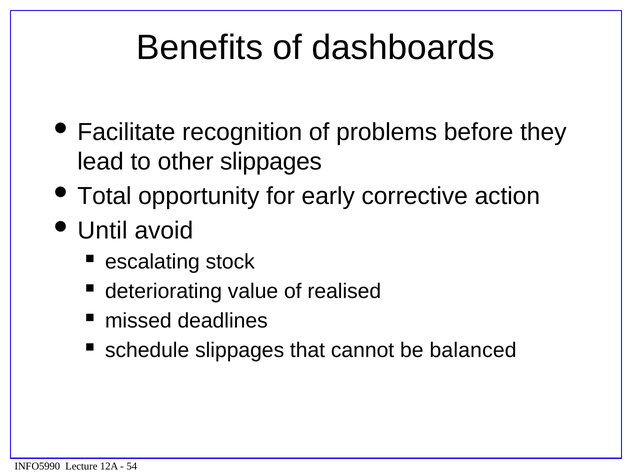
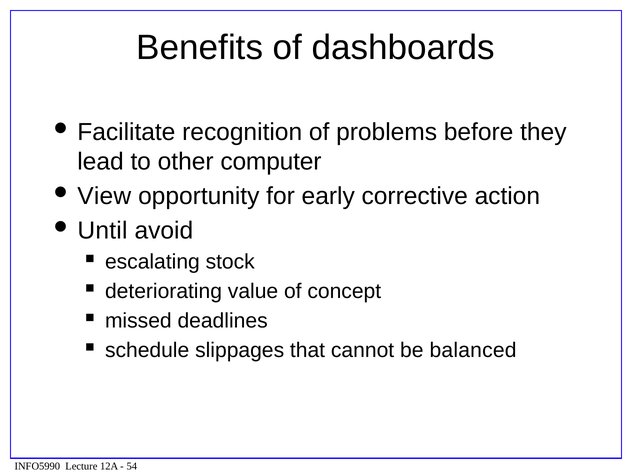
other slippages: slippages -> computer (271, 162)
Total: Total -> View (104, 196)
realised: realised -> concept (344, 291)
